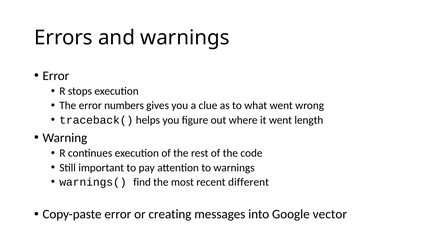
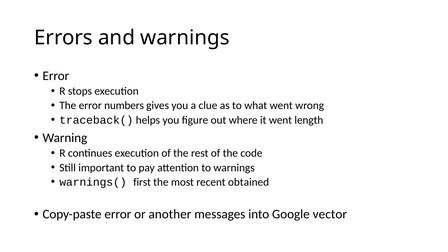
find: find -> first (142, 182)
different: different -> obtained (249, 182)
creating: creating -> another (170, 214)
